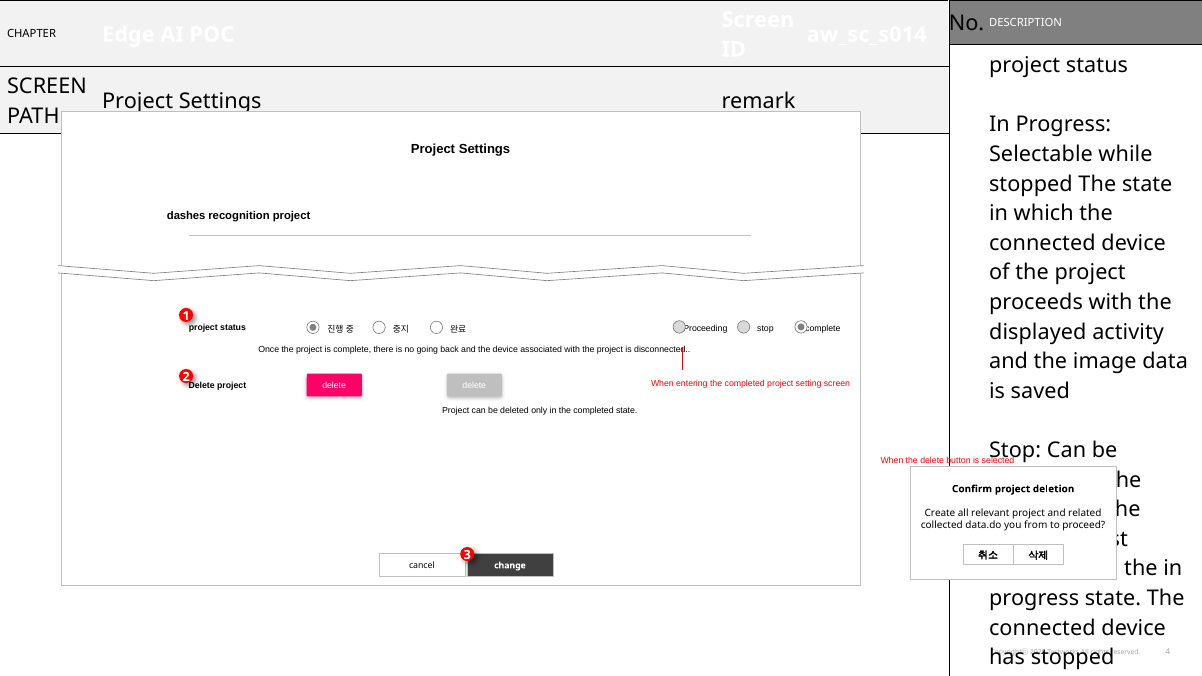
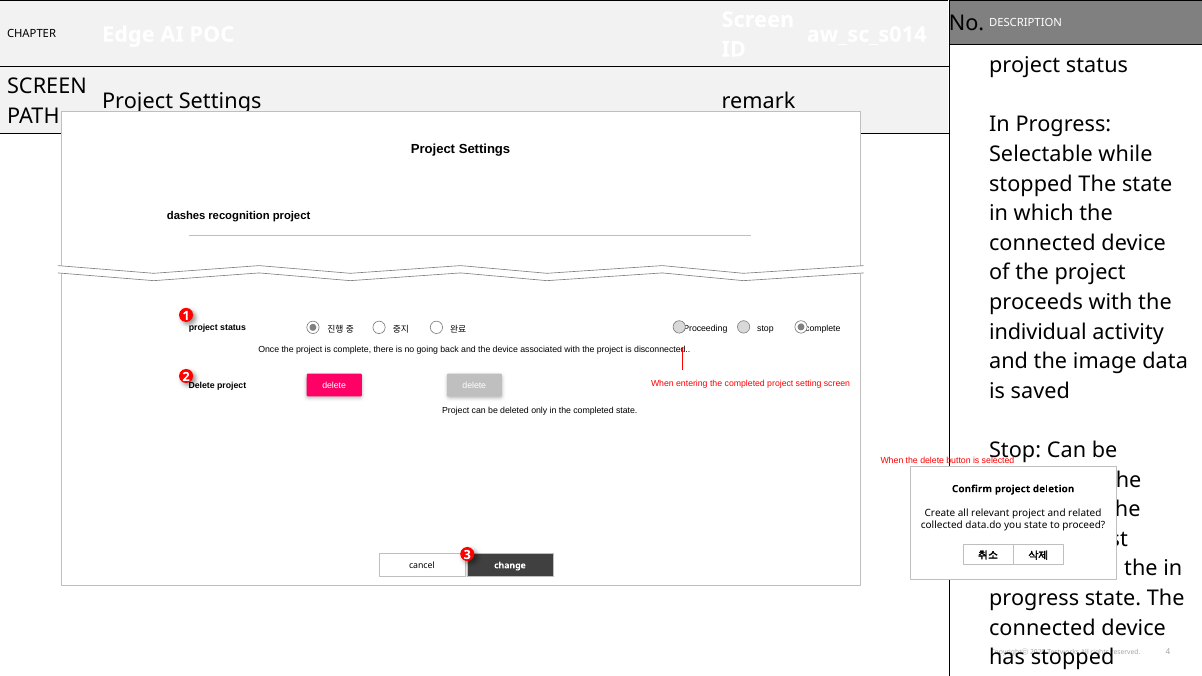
displayed: displayed -> individual (1038, 332)
you from: from -> state (1036, 525)
